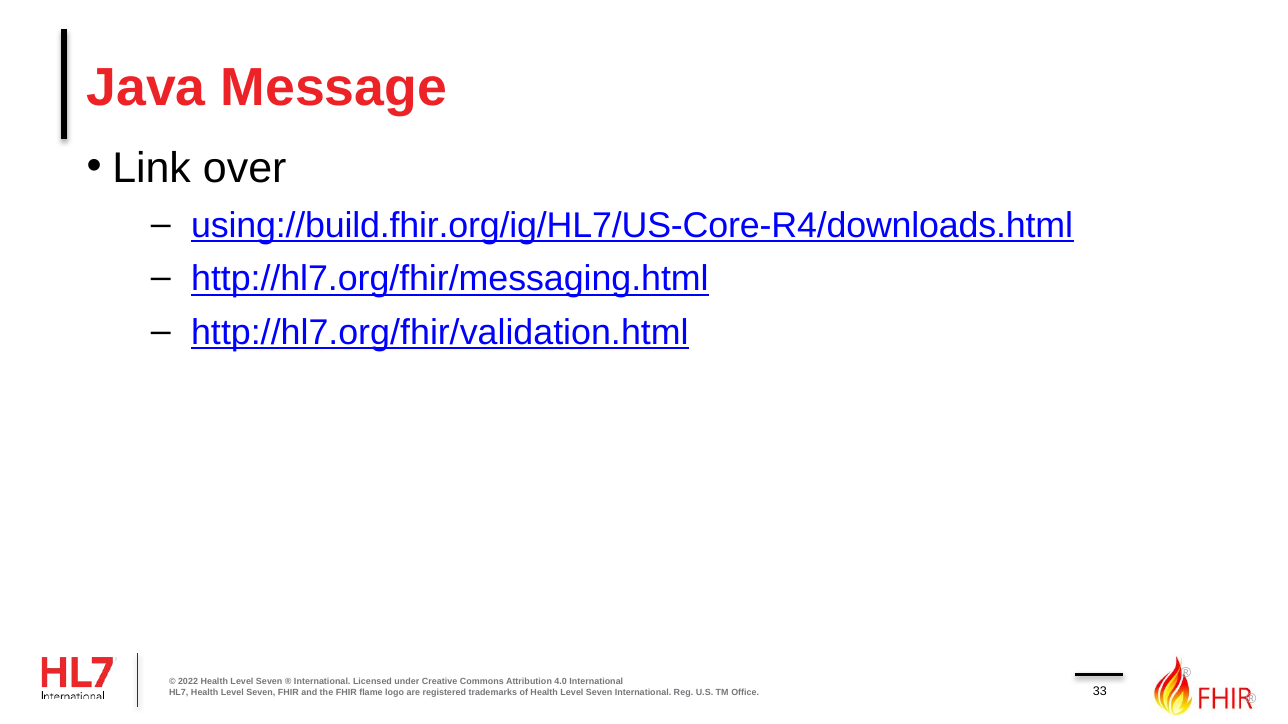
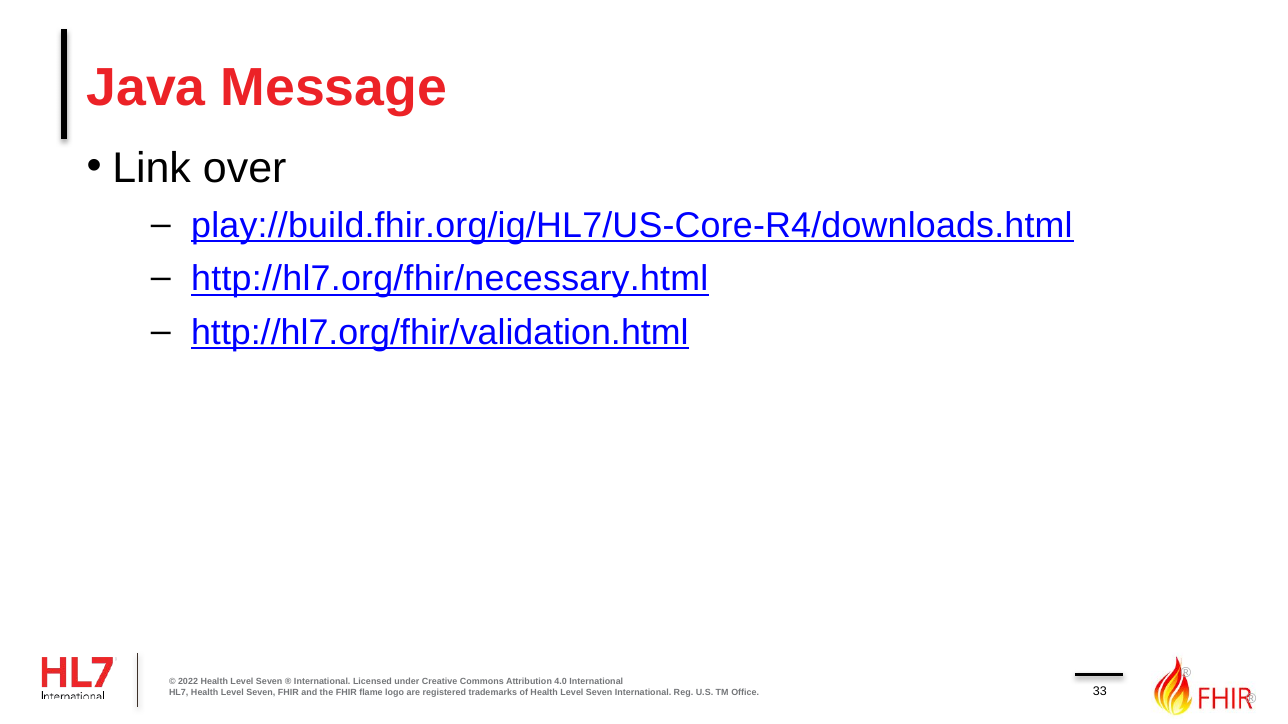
using://build.fhir.org/ig/HL7/US-Core-R4/downloads.html: using://build.fhir.org/ig/HL7/US-Core-R4/downloads.html -> play://build.fhir.org/ig/HL7/US-Core-R4/downloads.html (632, 226)
http://hl7.org/fhir/messaging.html: http://hl7.org/fhir/messaging.html -> http://hl7.org/fhir/necessary.html (450, 279)
